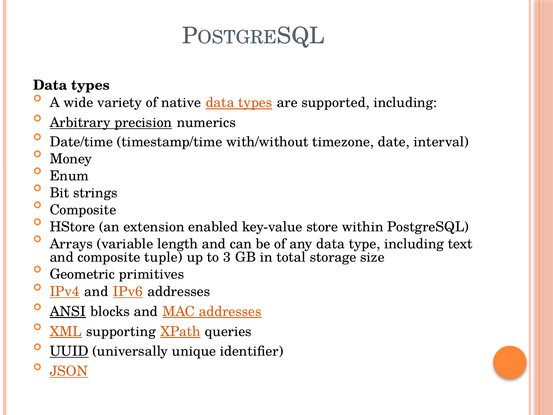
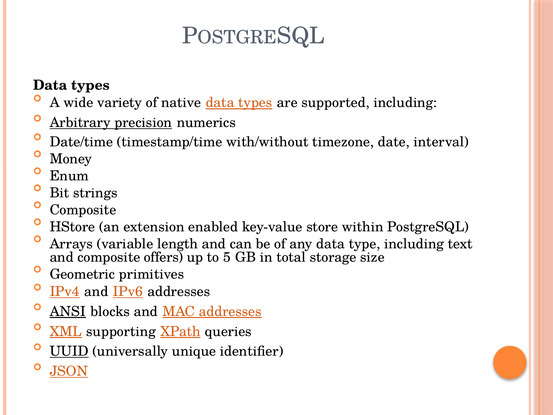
tuple: tuple -> offers (164, 257)
3: 3 -> 5 (227, 257)
